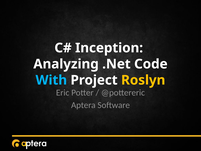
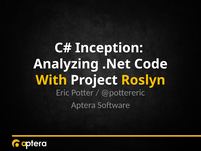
With colour: light blue -> yellow (51, 80)
